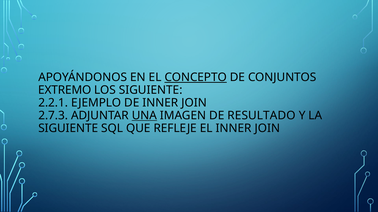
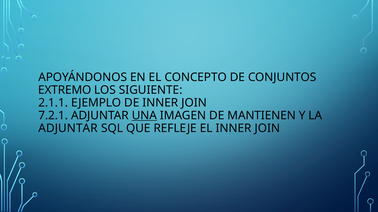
CONCEPTO underline: present -> none (196, 78)
2.2.1: 2.2.1 -> 2.1.1 (53, 103)
2.7.3: 2.7.3 -> 7.2.1 (53, 116)
RESULTADO: RESULTADO -> MANTIENEN (262, 116)
SIGUIENTE: SIGUIENTE -> ADJUNTAR (68, 129)
